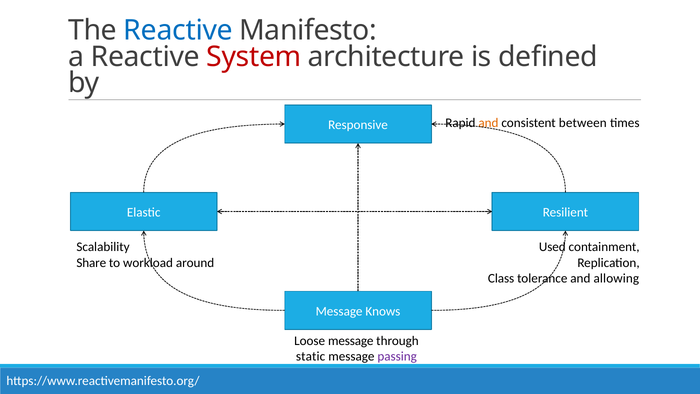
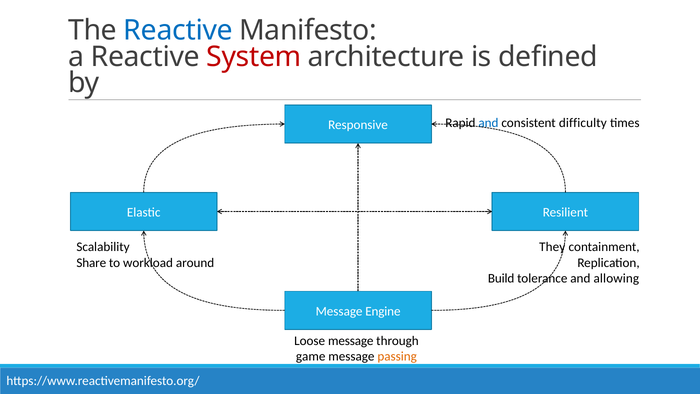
and colour: orange -> blue (488, 123)
between: between -> difficulty (583, 123)
Used: Used -> They (552, 247)
Class: Class -> Build (501, 278)
Knows: Knows -> Engine (383, 311)
static: static -> game (311, 356)
passing colour: purple -> orange (397, 356)
